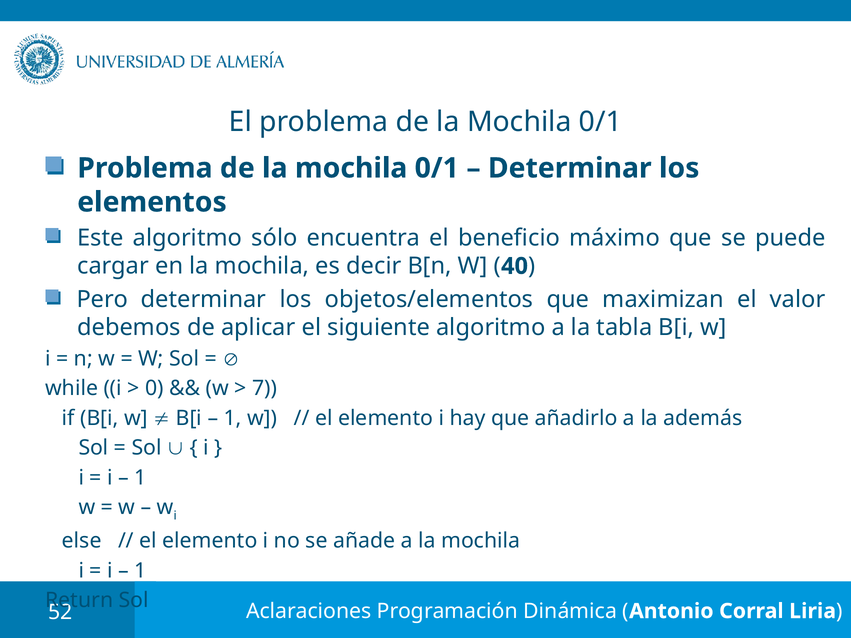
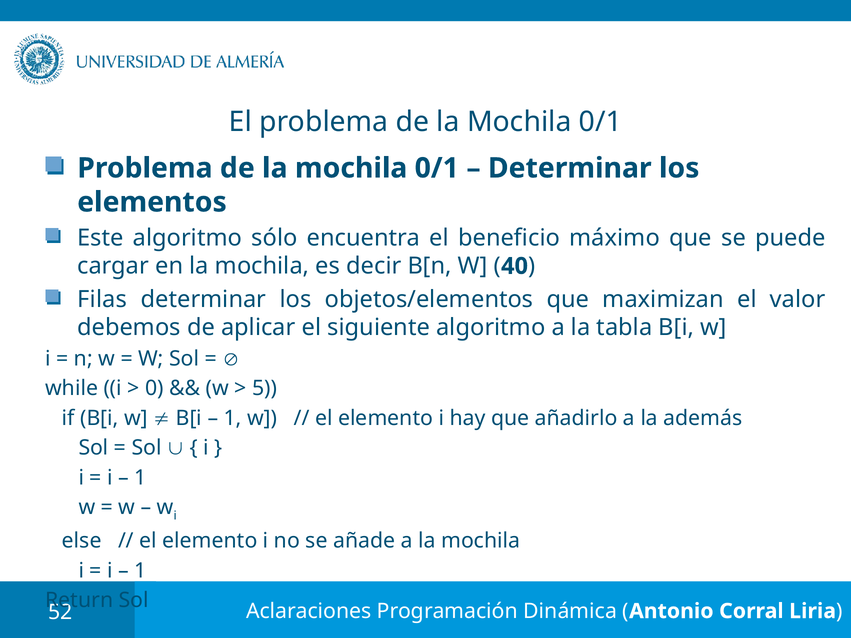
Pero: Pero -> Filas (102, 299)
7: 7 -> 5 (265, 389)
